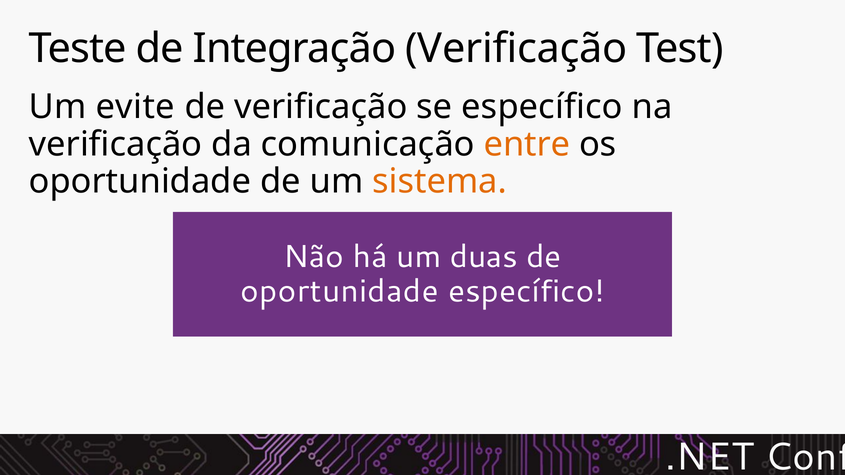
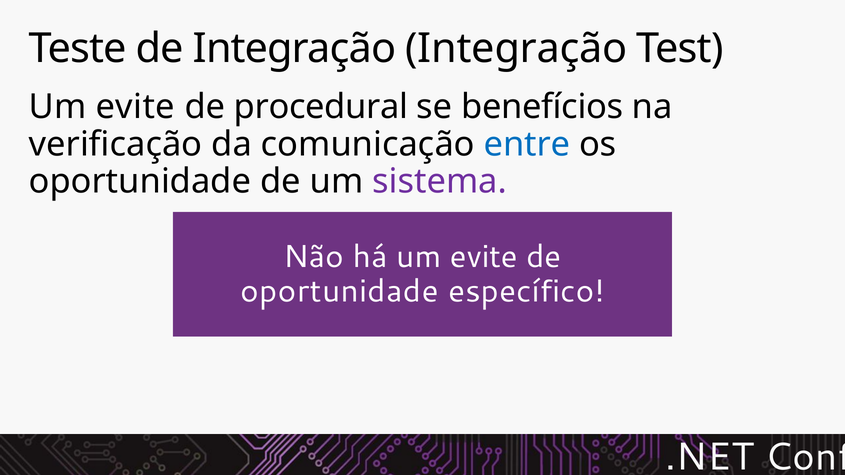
Integração Verificação: Verificação -> Integração (516, 48)
de verificação: verificação -> procedural (321, 107)
se específico: específico -> benefícios (542, 107)
entre colour: orange -> blue (527, 144)
sistema colour: orange -> purple (440, 182)
há um duas: duas -> evite (484, 257)
